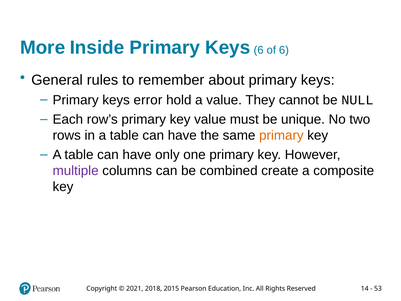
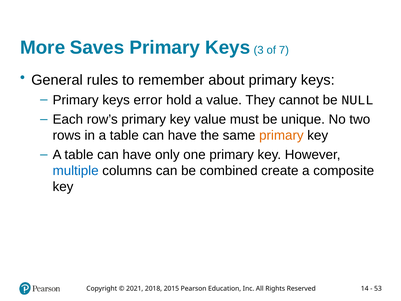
Inside: Inside -> Saves (97, 48)
Keys 6: 6 -> 3 (259, 50)
of 6: 6 -> 7 (284, 50)
multiple colour: purple -> blue (76, 171)
